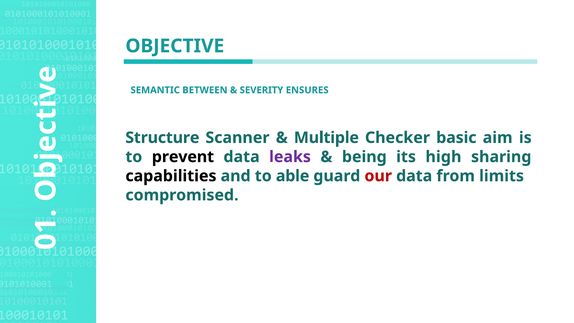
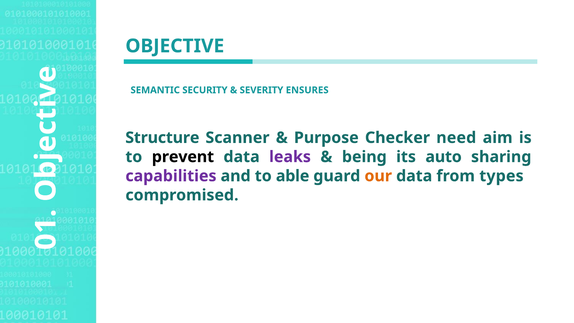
BETWEEN: BETWEEN -> SECURITY (205, 90)
Multiple: Multiple -> Purpose (326, 138)
basic: basic -> need (456, 138)
high: high -> auto (444, 157)
capabilities colour: black -> purple (171, 176)
our colour: red -> orange (378, 176)
limits: limits -> types (501, 176)
